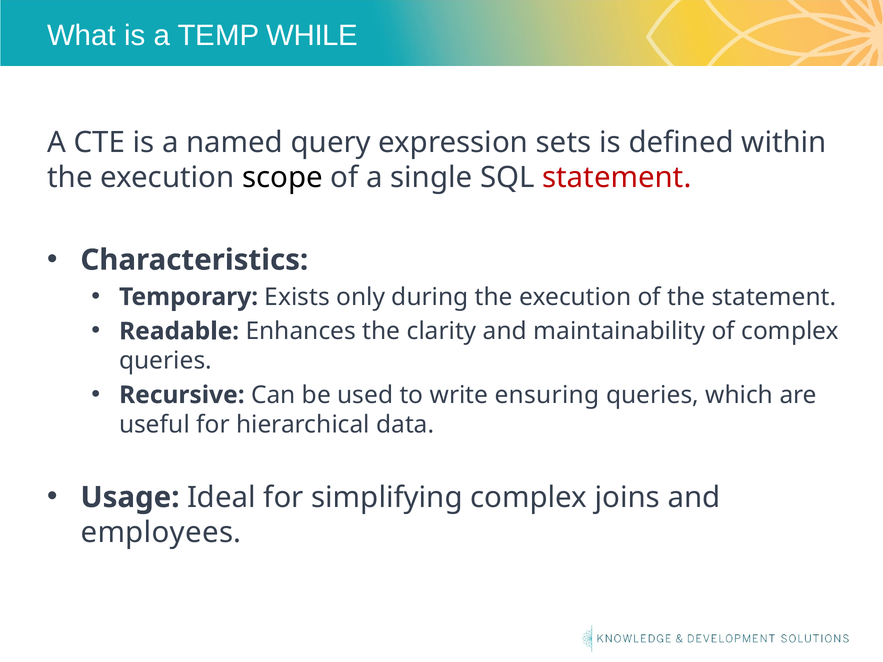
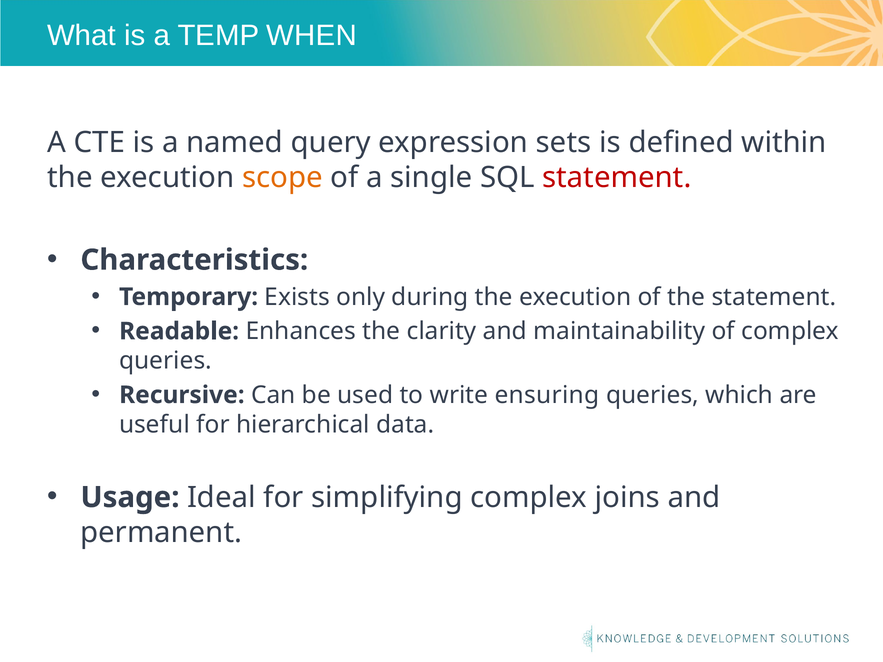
WHILE: WHILE -> WHEN (312, 36)
scope colour: black -> orange (282, 178)
employees: employees -> permanent (161, 533)
